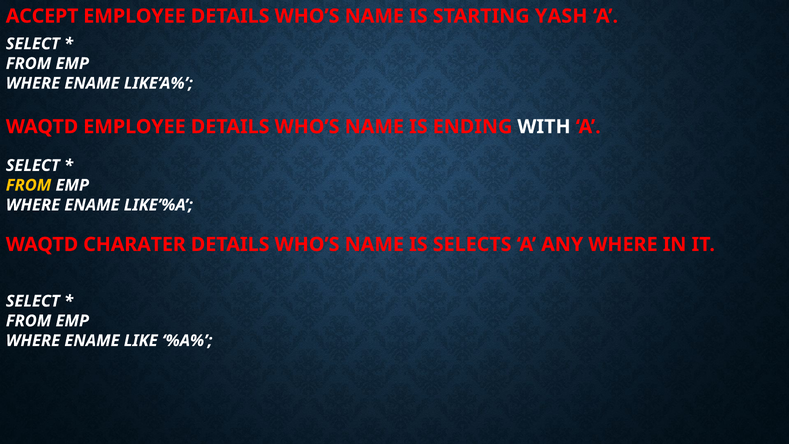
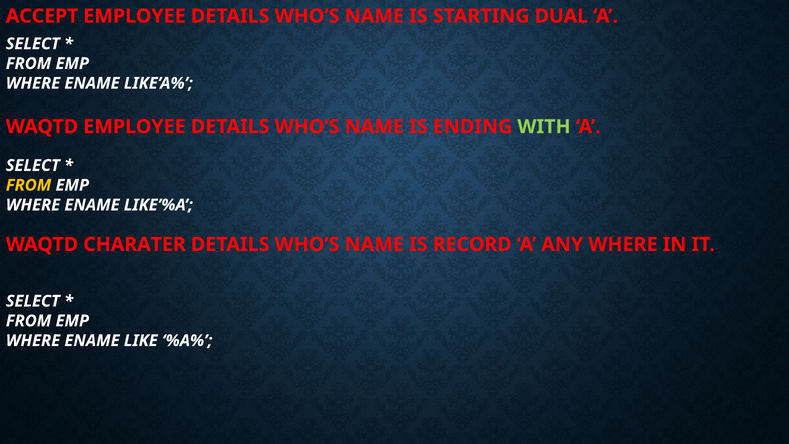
YASH: YASH -> DUAL (561, 16)
WITH colour: white -> light green (544, 127)
SELECTS: SELECTS -> RECORD (472, 244)
